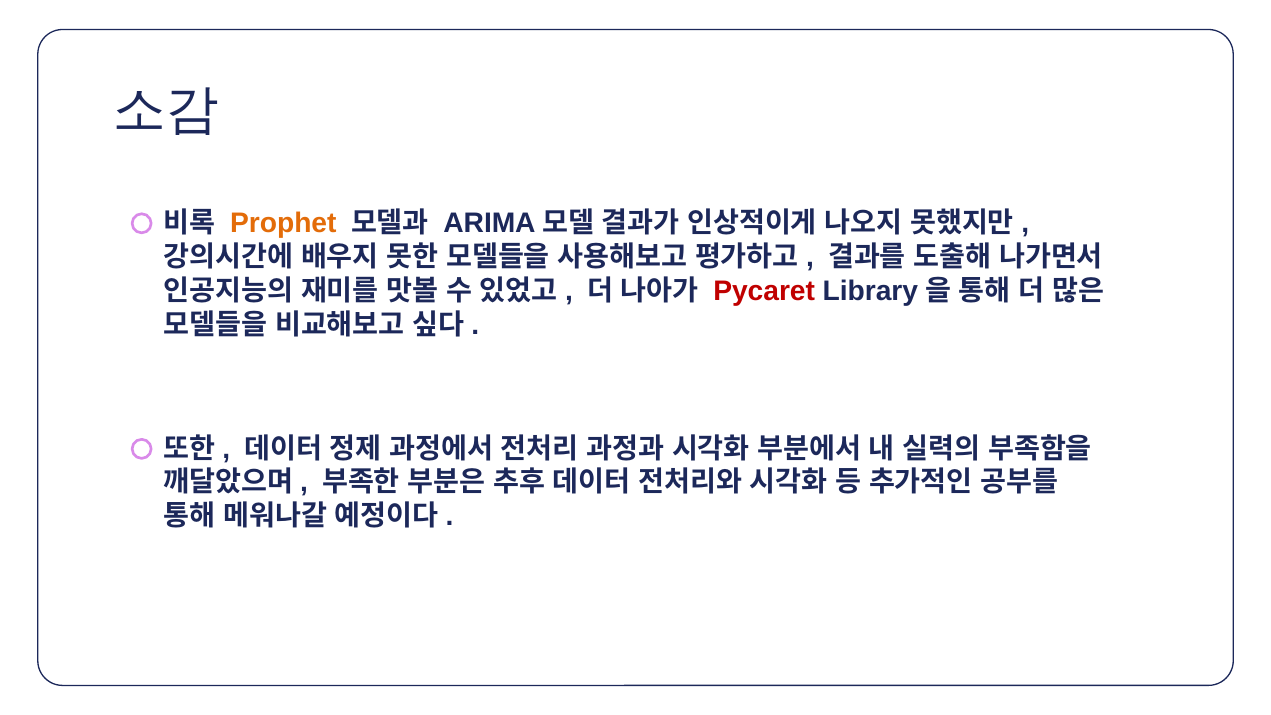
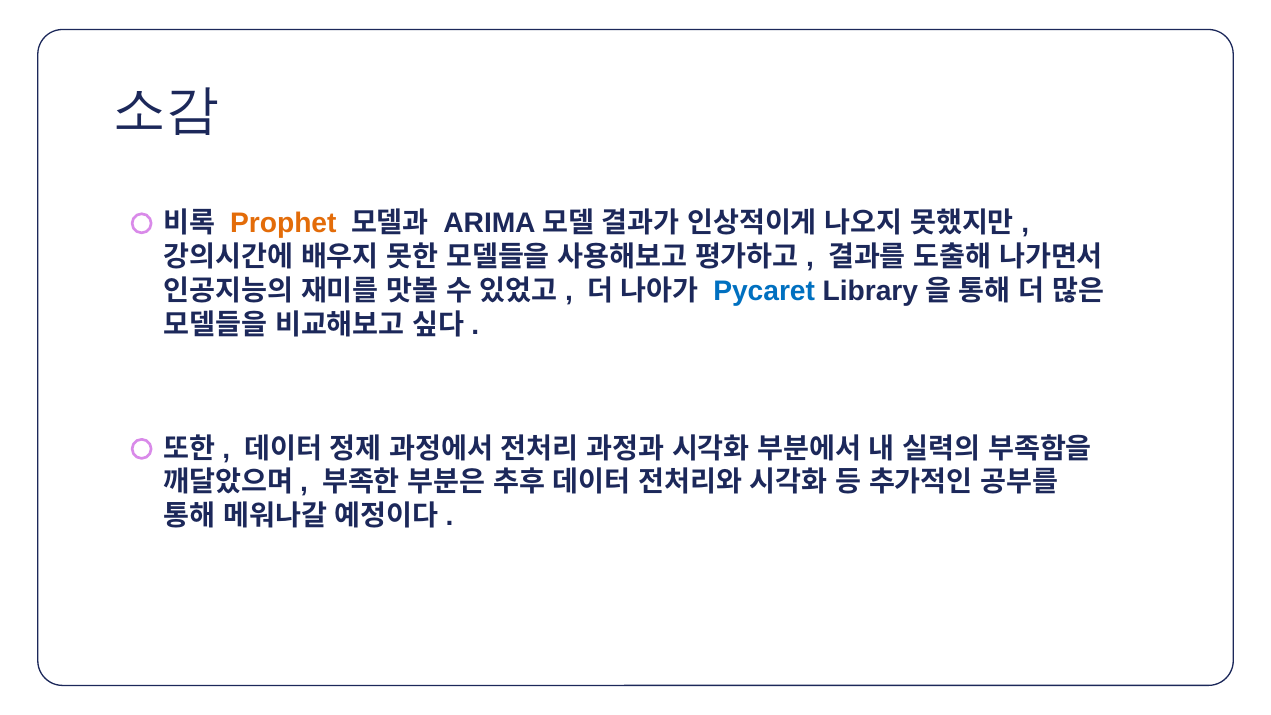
Pycaret colour: red -> blue (764, 291)
